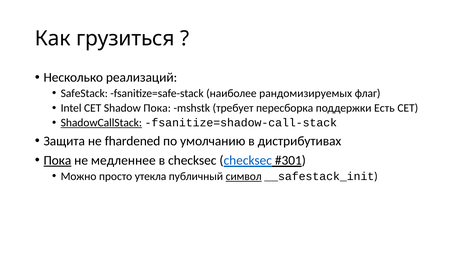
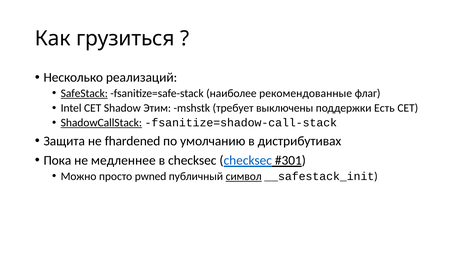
SafeStack underline: none -> present (84, 93)
рандомизируемых: рандомизируемых -> рекомендованные (306, 93)
Shadow Пока: Пока -> Этим (157, 108)
пересборка: пересборка -> выключены (285, 108)
Пока underline: present -> none (57, 160)
утекла: утекла -> pwned (151, 176)
